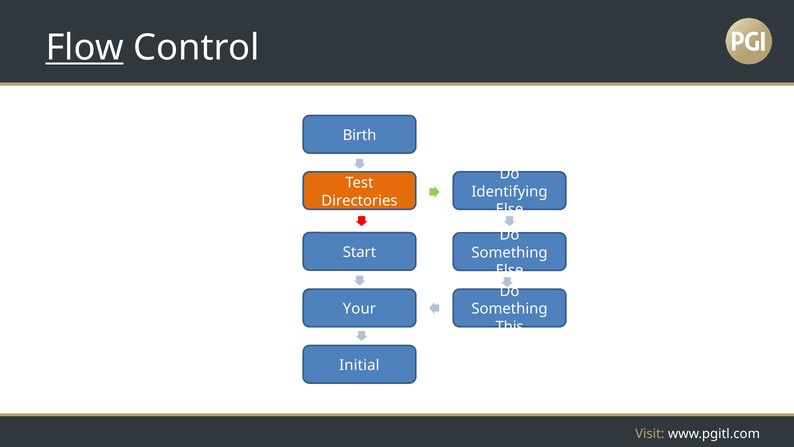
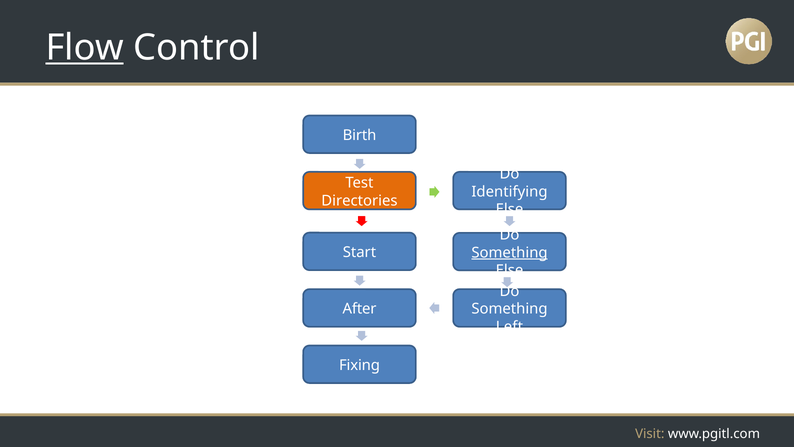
Something underline: none -> present (510, 252)
Your: Your -> After (360, 309)
This: This -> Left (509, 327)
Initial: Initial -> Fixing (359, 365)
